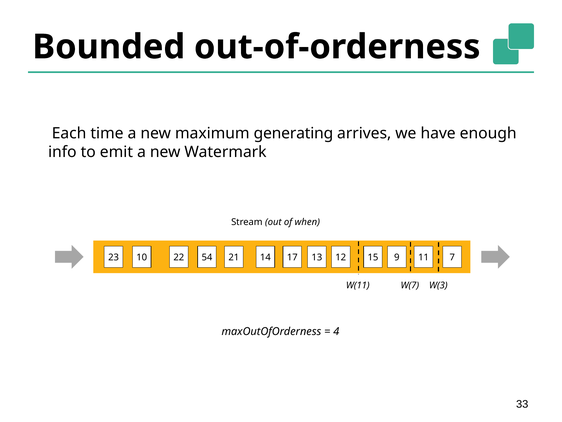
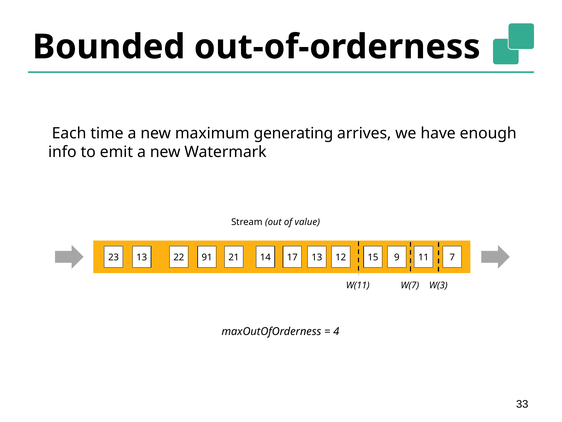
when: when -> value (307, 222)
23 10: 10 -> 13 (142, 257)
54: 54 -> 91 (207, 257)
